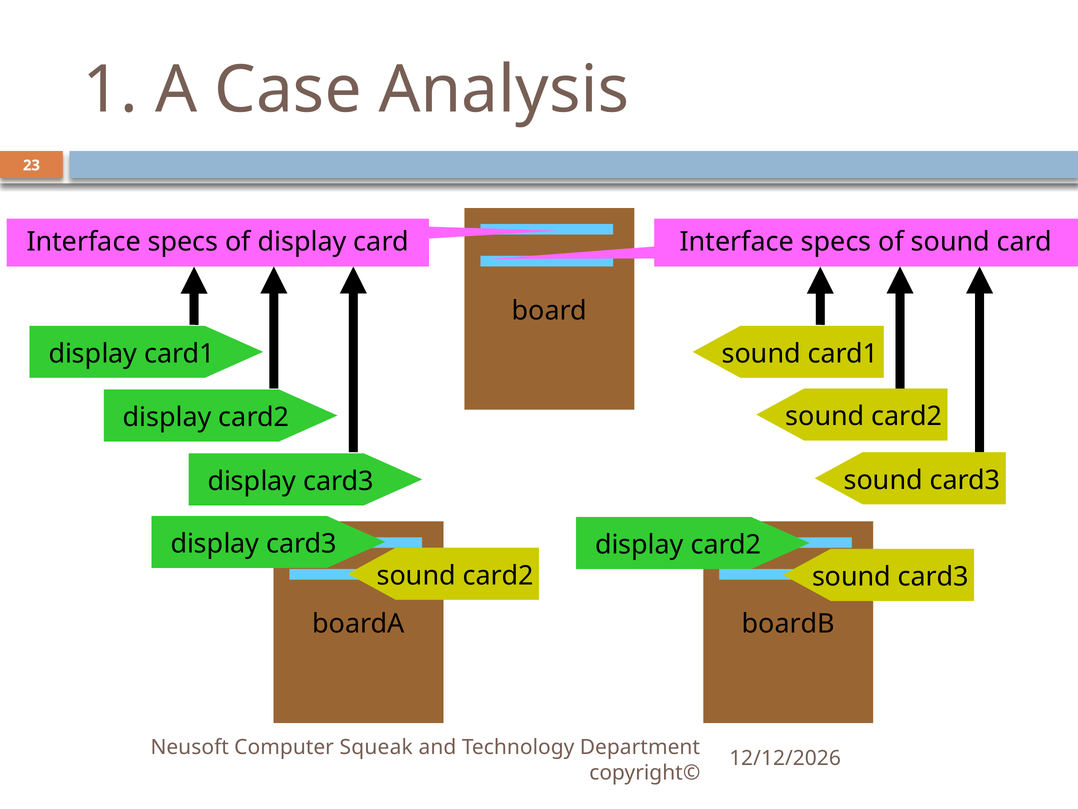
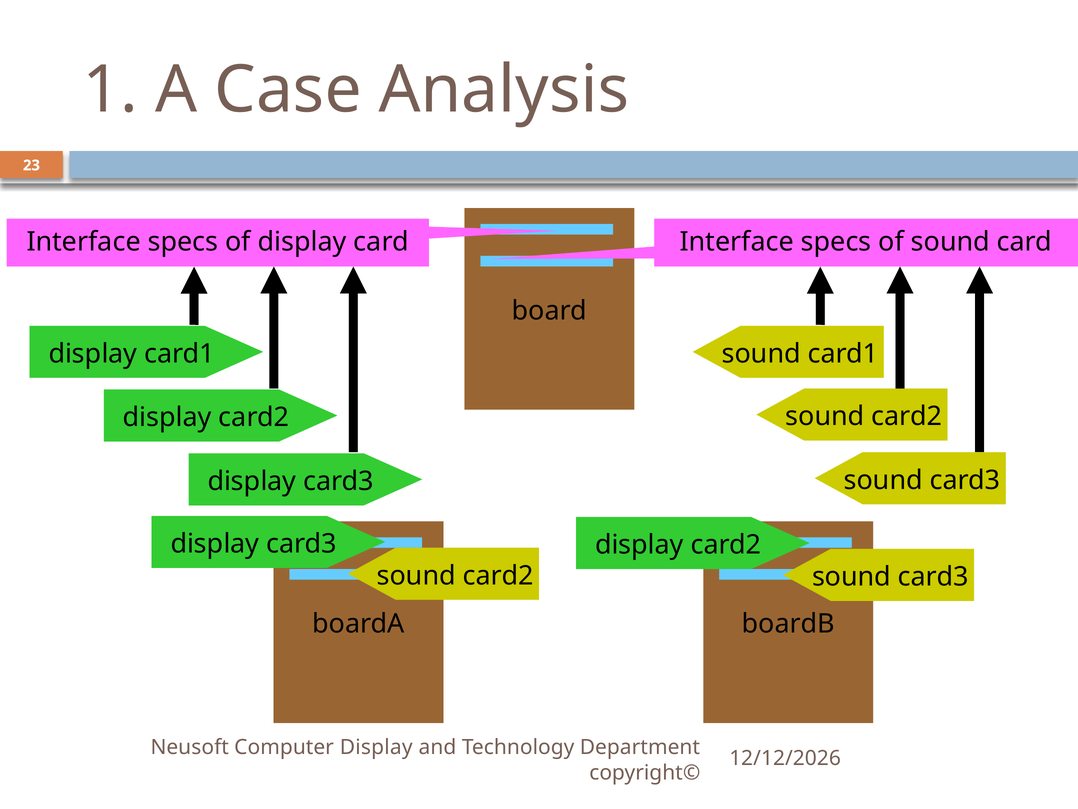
Computer Squeak: Squeak -> Display (376, 747)
